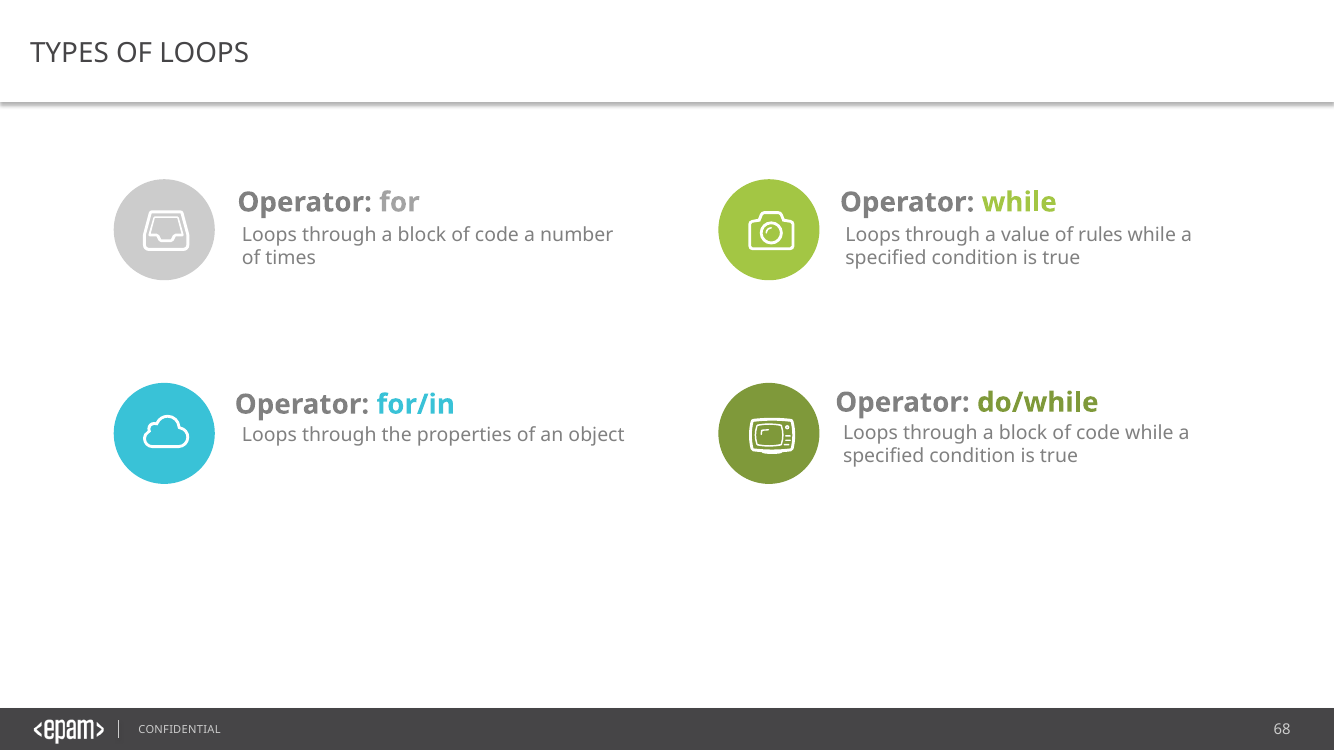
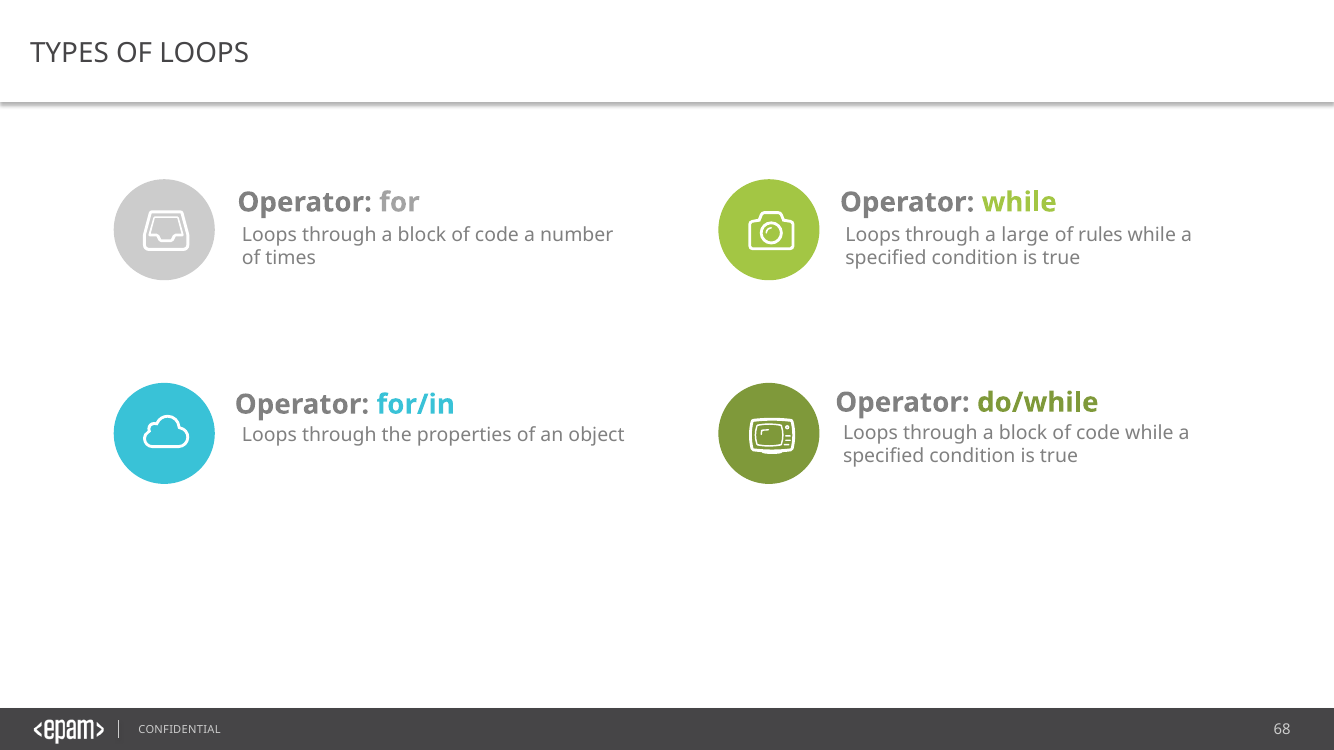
value: value -> large (1025, 235)
